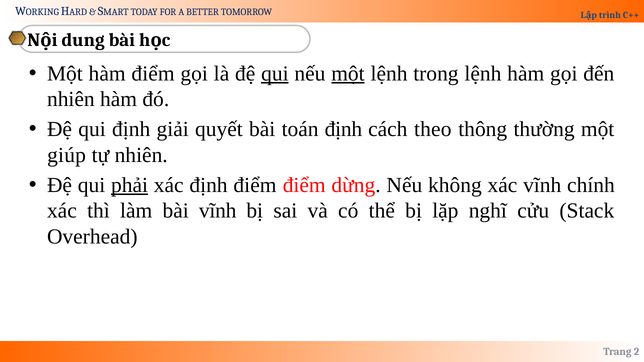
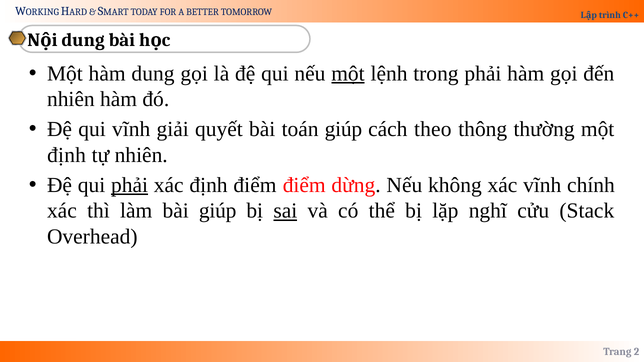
hàm điểm: điểm -> dung (153, 74)
qui underline: present -> none (275, 74)
trong lệnh: lệnh -> phải (483, 74)
qui định: định -> vĩnh (131, 129)
toán định: định -> giúp (343, 129)
giúp: giúp -> định (67, 155)
bài vĩnh: vĩnh -> giúp (218, 211)
sai underline: none -> present (285, 211)
